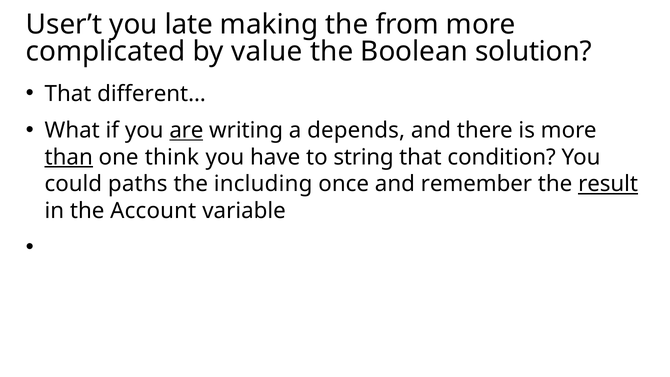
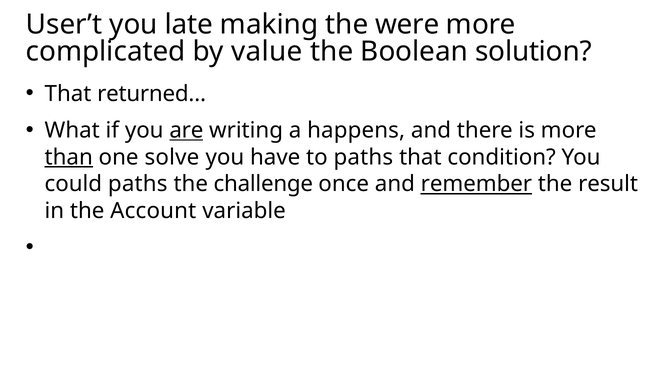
from: from -> were (407, 25)
different…: different… -> returned… (152, 94)
depends: depends -> happens (356, 130)
think: think -> solve (172, 157)
to string: string -> paths (363, 157)
including: including -> challenge (263, 184)
remember underline: none -> present (476, 184)
result underline: present -> none (608, 184)
